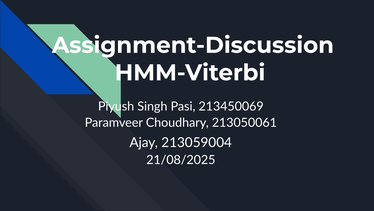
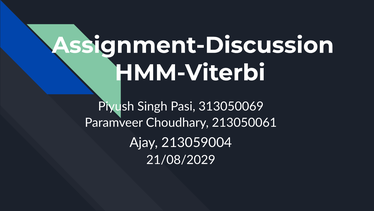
213450069: 213450069 -> 313050069 (231, 106)
21/08/2025: 21/08/2025 -> 21/08/2029 (181, 159)
